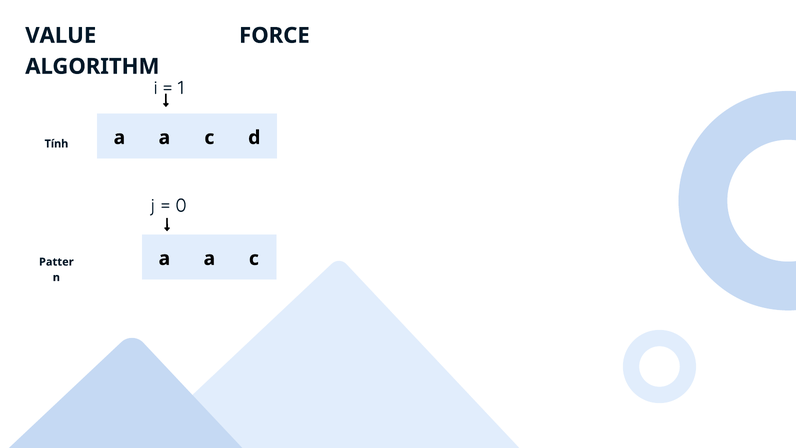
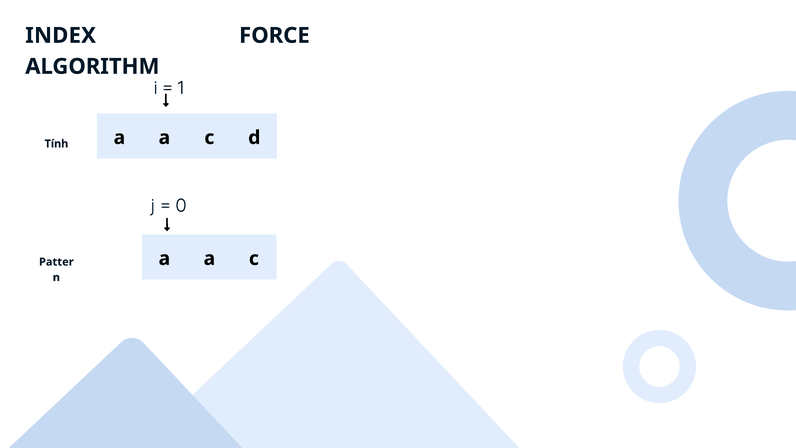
VALUE: VALUE -> INDEX (61, 35)
